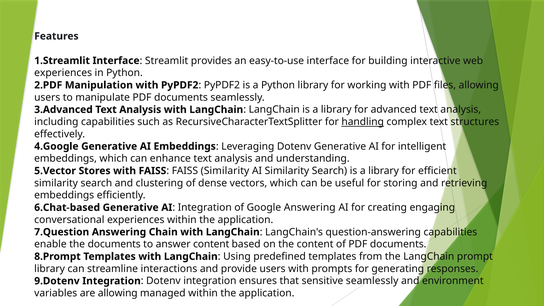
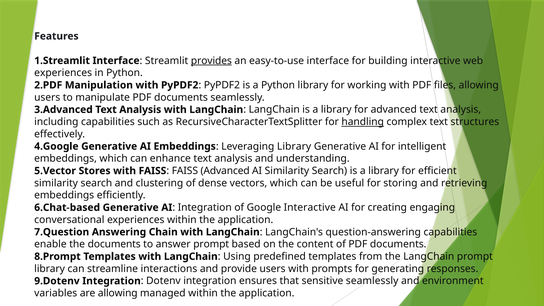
provides underline: none -> present (211, 61)
Leveraging Dotenv: Dotenv -> Library (294, 146)
FAISS Similarity: Similarity -> Advanced (225, 171)
Google Answering: Answering -> Interactive (310, 208)
answer content: content -> prompt (211, 244)
